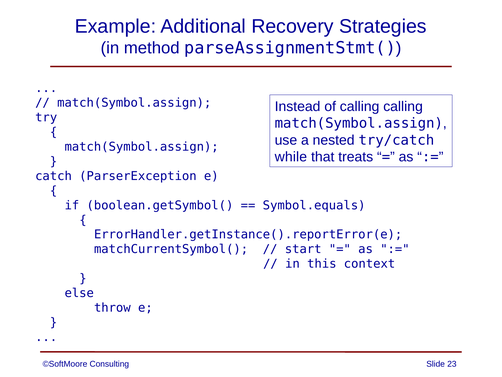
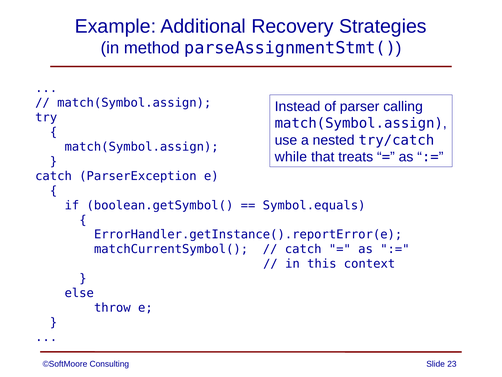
of calling: calling -> parser (360, 106)
start: start -> catch (303, 249)
